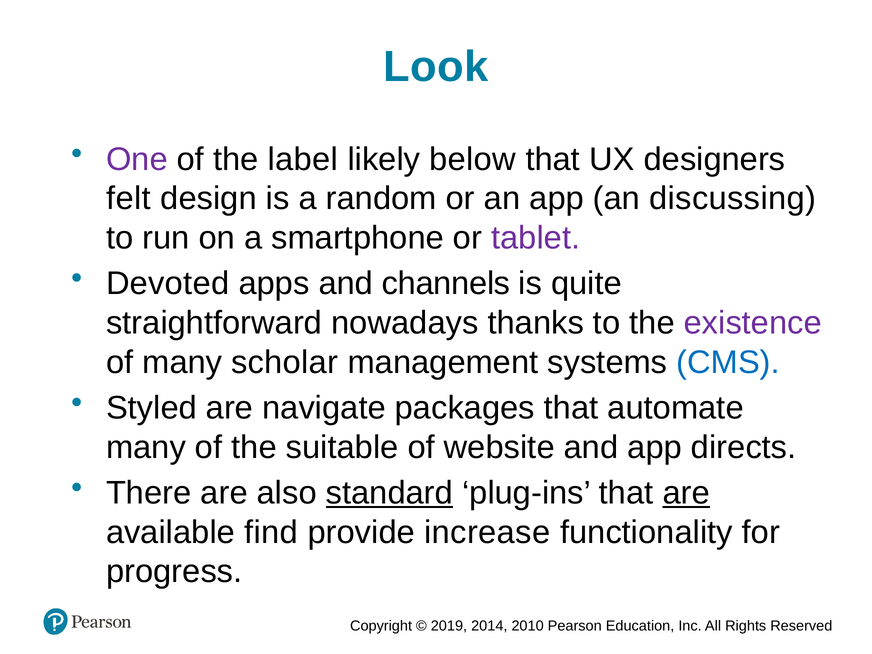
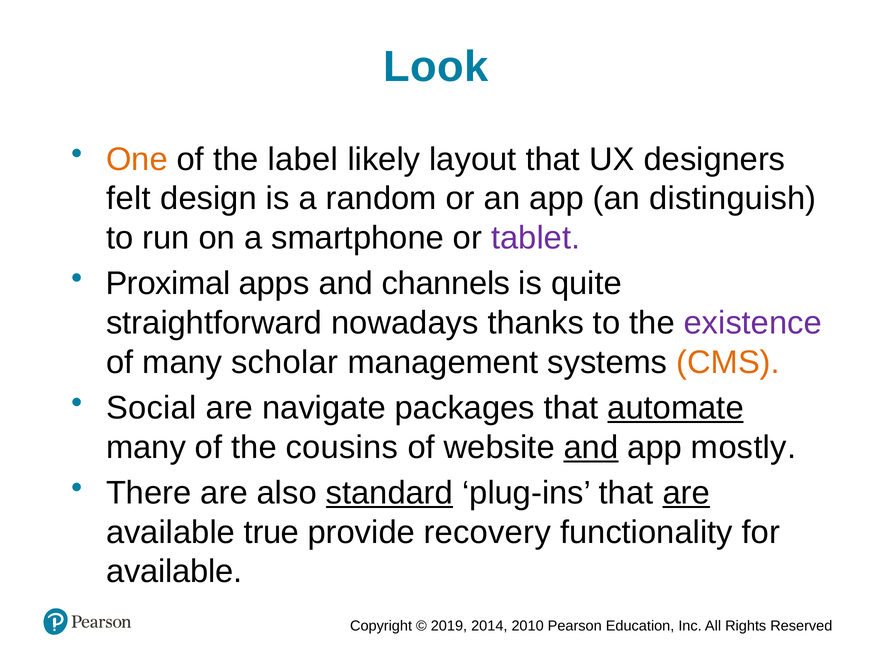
One colour: purple -> orange (137, 159)
below: below -> layout (473, 159)
discussing: discussing -> distinguish (733, 199)
Devoted: Devoted -> Proximal (168, 284)
CMS colour: blue -> orange (728, 362)
Styled: Styled -> Social (151, 408)
automate underline: none -> present (676, 408)
suitable: suitable -> cousins (342, 447)
and underline: none -> present (591, 447)
directs: directs -> mostly (744, 447)
find: find -> true (271, 532)
increase: increase -> recovery (487, 532)
progress: progress -> available (174, 572)
